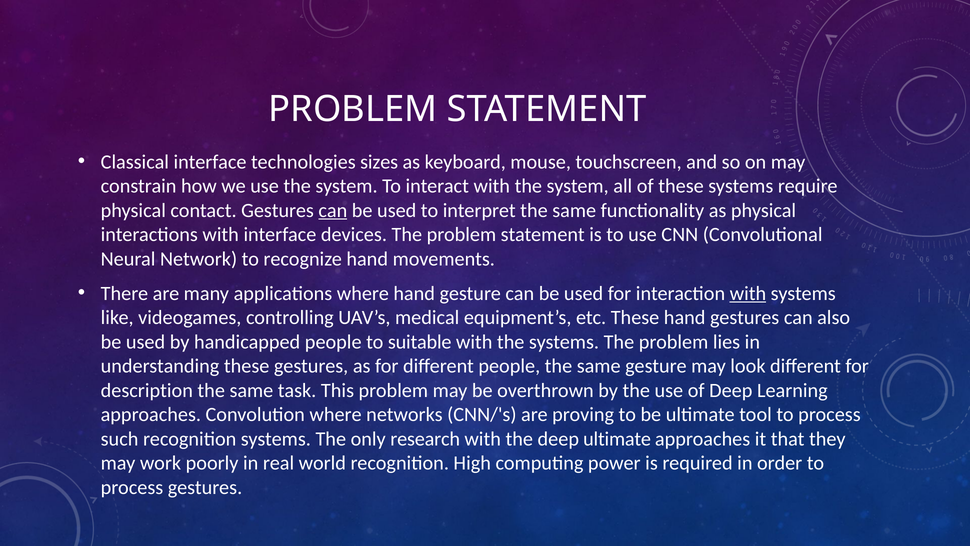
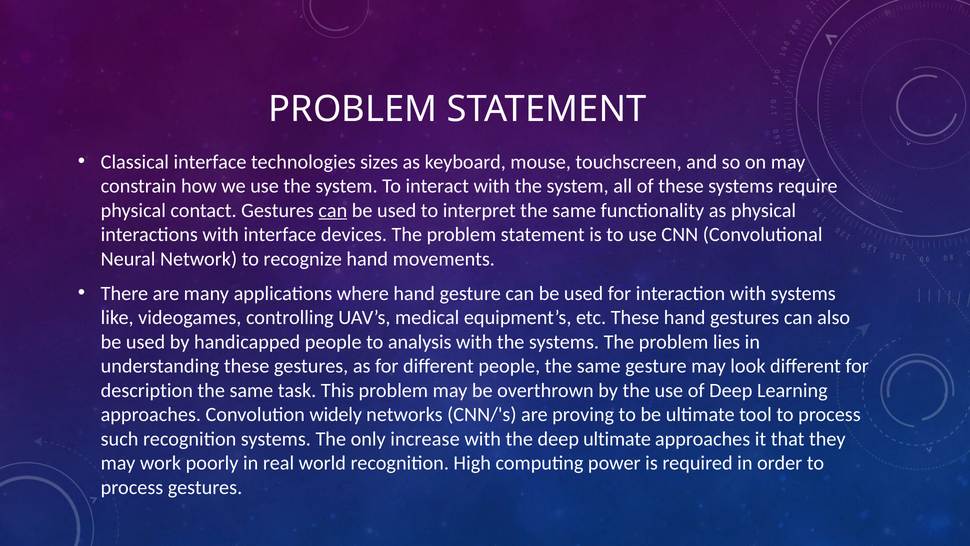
with underline: present -> none (748, 293)
suitable: suitable -> analysis (420, 342)
Convolution where: where -> widely (336, 414)
research: research -> increase (425, 439)
